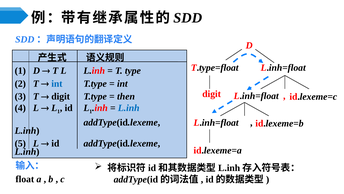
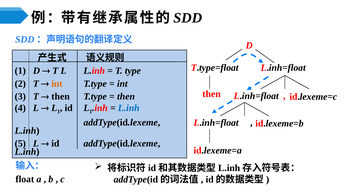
int colour: blue -> orange (57, 83)
digit: digit -> then (212, 94)
digit: digit -> then (61, 96)
